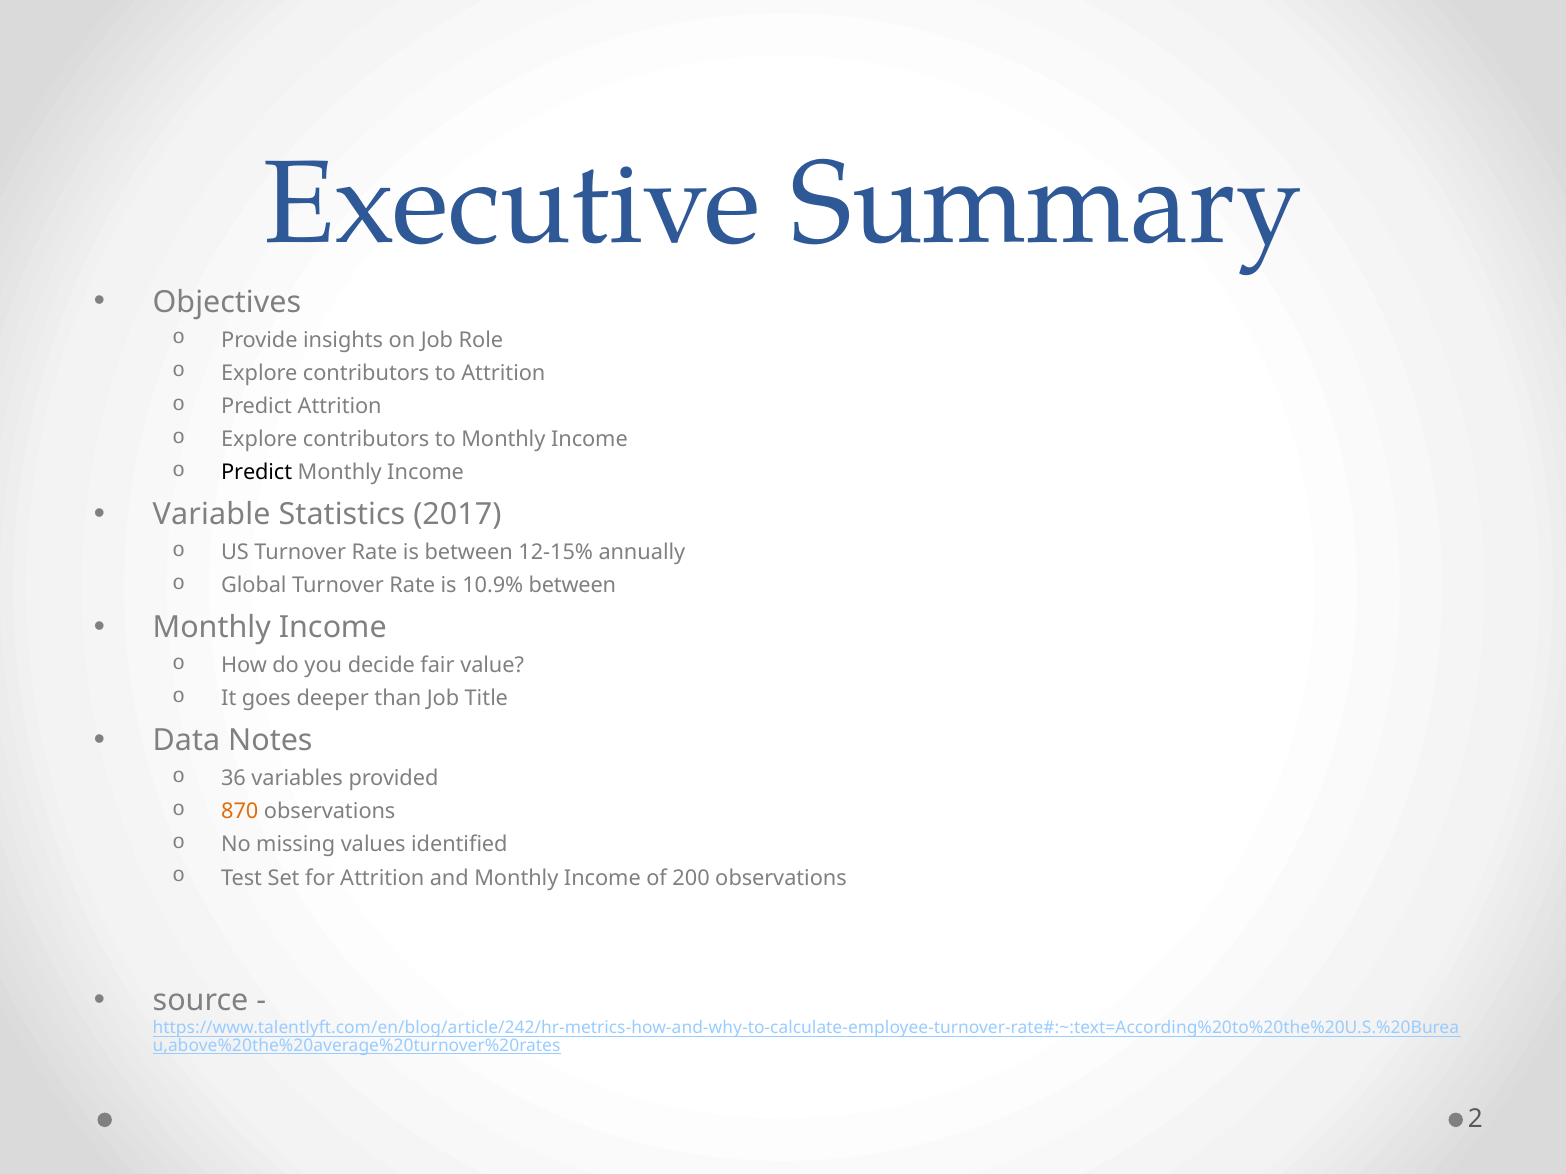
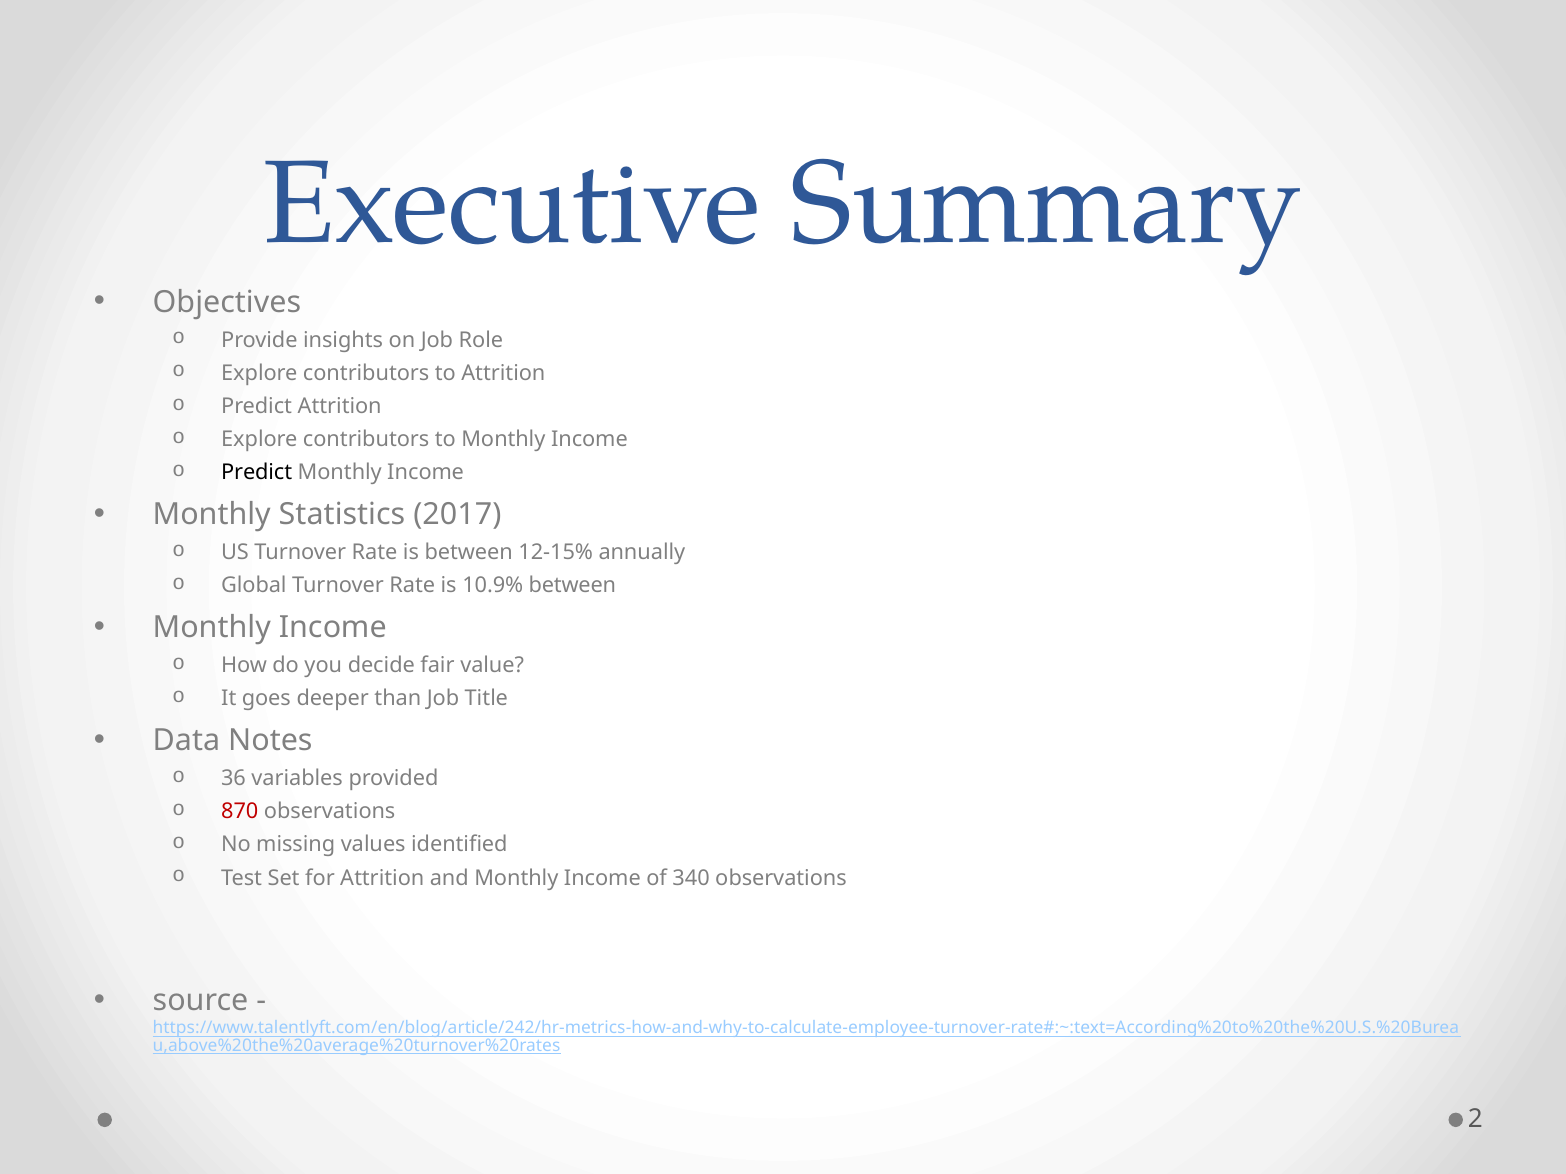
Variable: Variable -> Monthly (212, 515)
870 colour: orange -> red (240, 812)
200: 200 -> 340 (691, 878)
